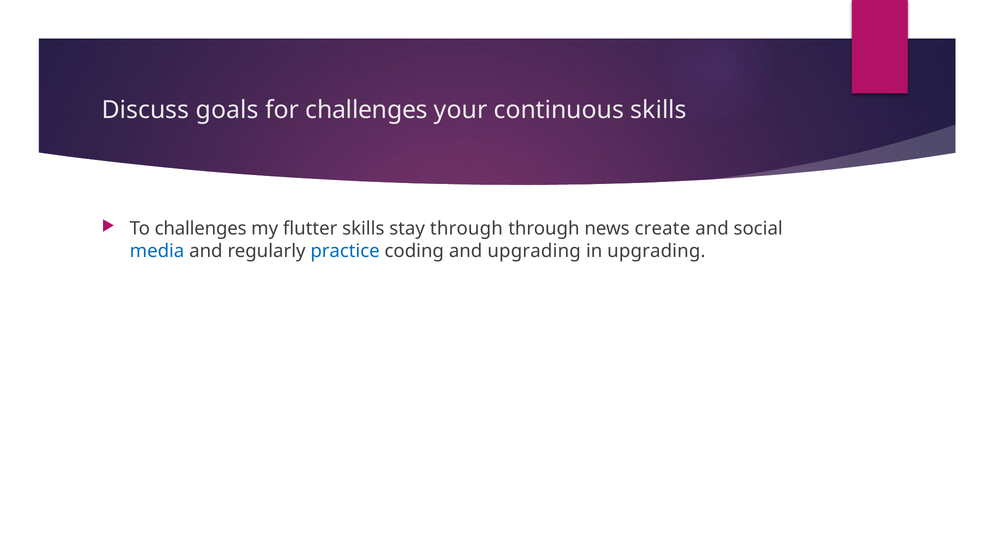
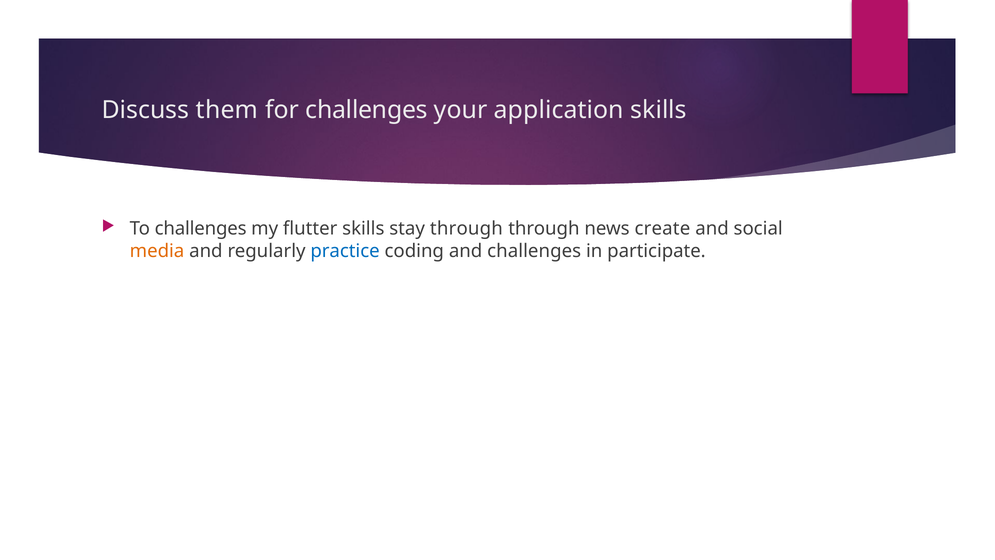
goals: goals -> them (227, 110)
continuous: continuous -> application (559, 110)
media colour: blue -> orange (157, 251)
and upgrading: upgrading -> challenges (534, 251)
in upgrading: upgrading -> participate (656, 251)
